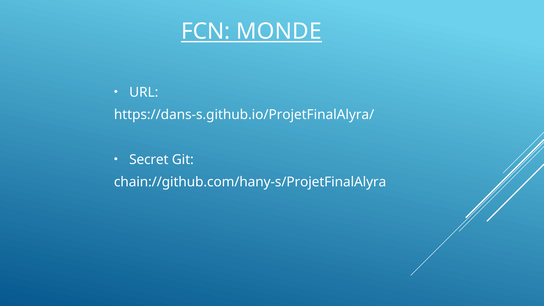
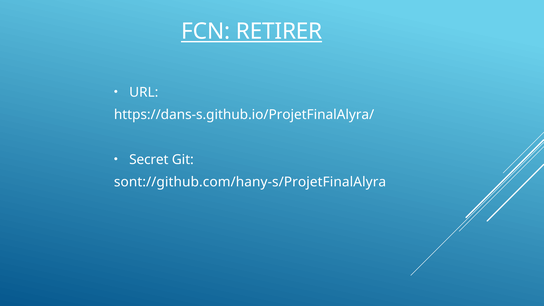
MONDE: MONDE -> RETIRER (279, 31)
chain://github.com/hany-s/ProjetFinalAlyra: chain://github.com/hany-s/ProjetFinalAlyra -> sont://github.com/hany-s/ProjetFinalAlyra (250, 182)
